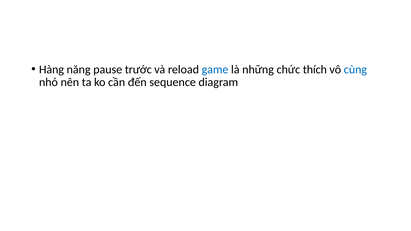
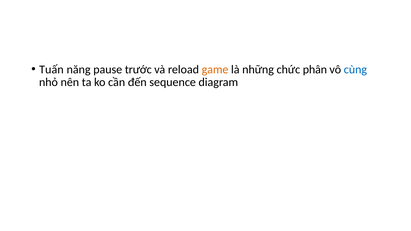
Hàng: Hàng -> Tuấn (51, 69)
game colour: blue -> orange (215, 69)
thích: thích -> phân (315, 69)
